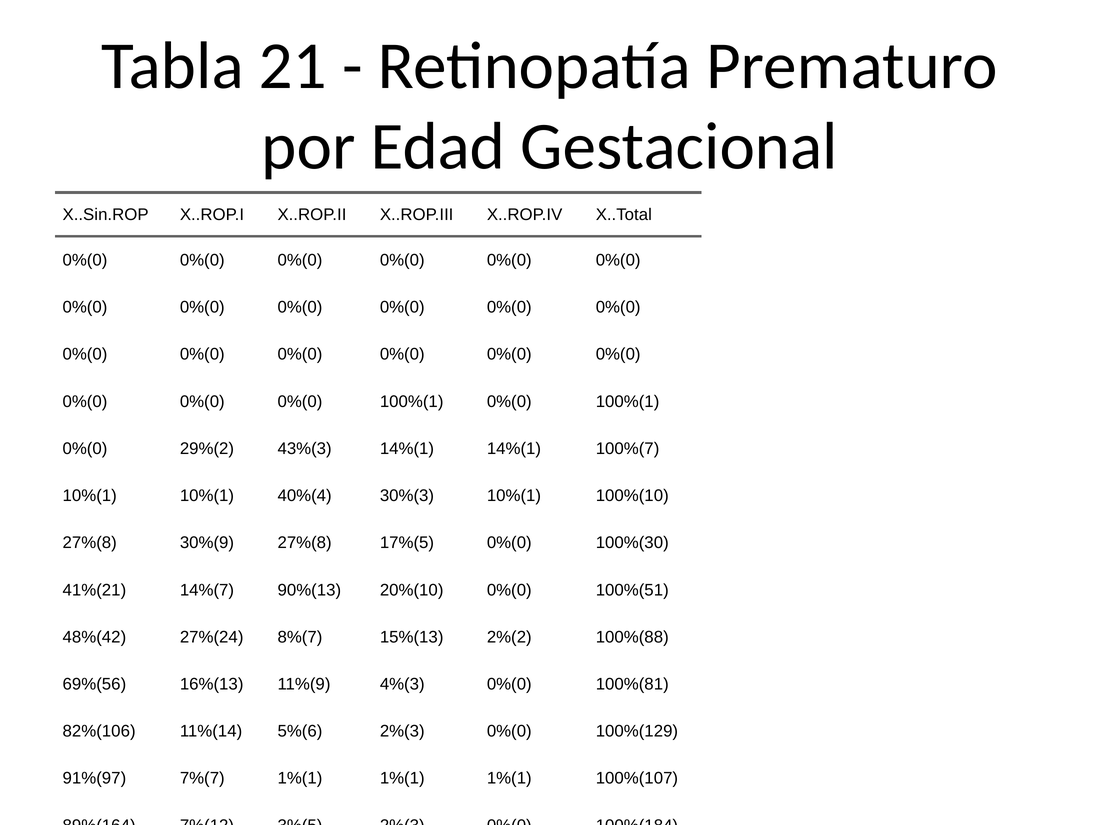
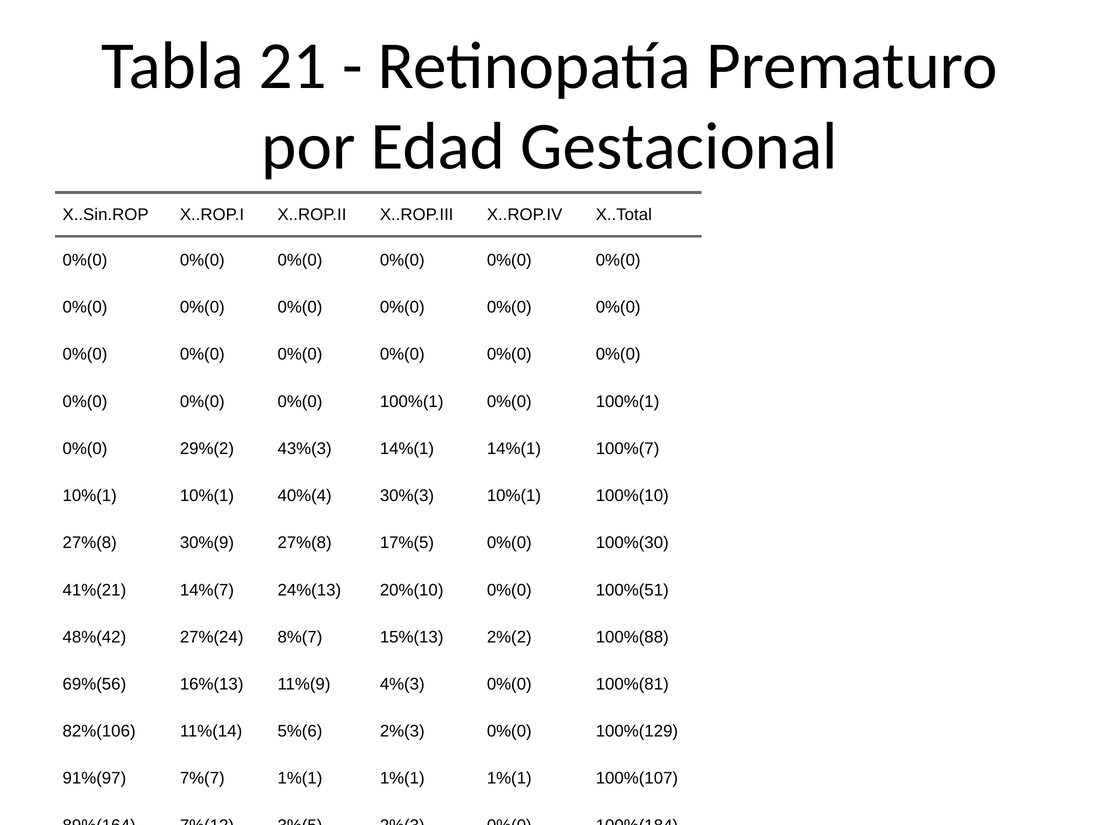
90%(13: 90%(13 -> 24%(13 (309, 590)
